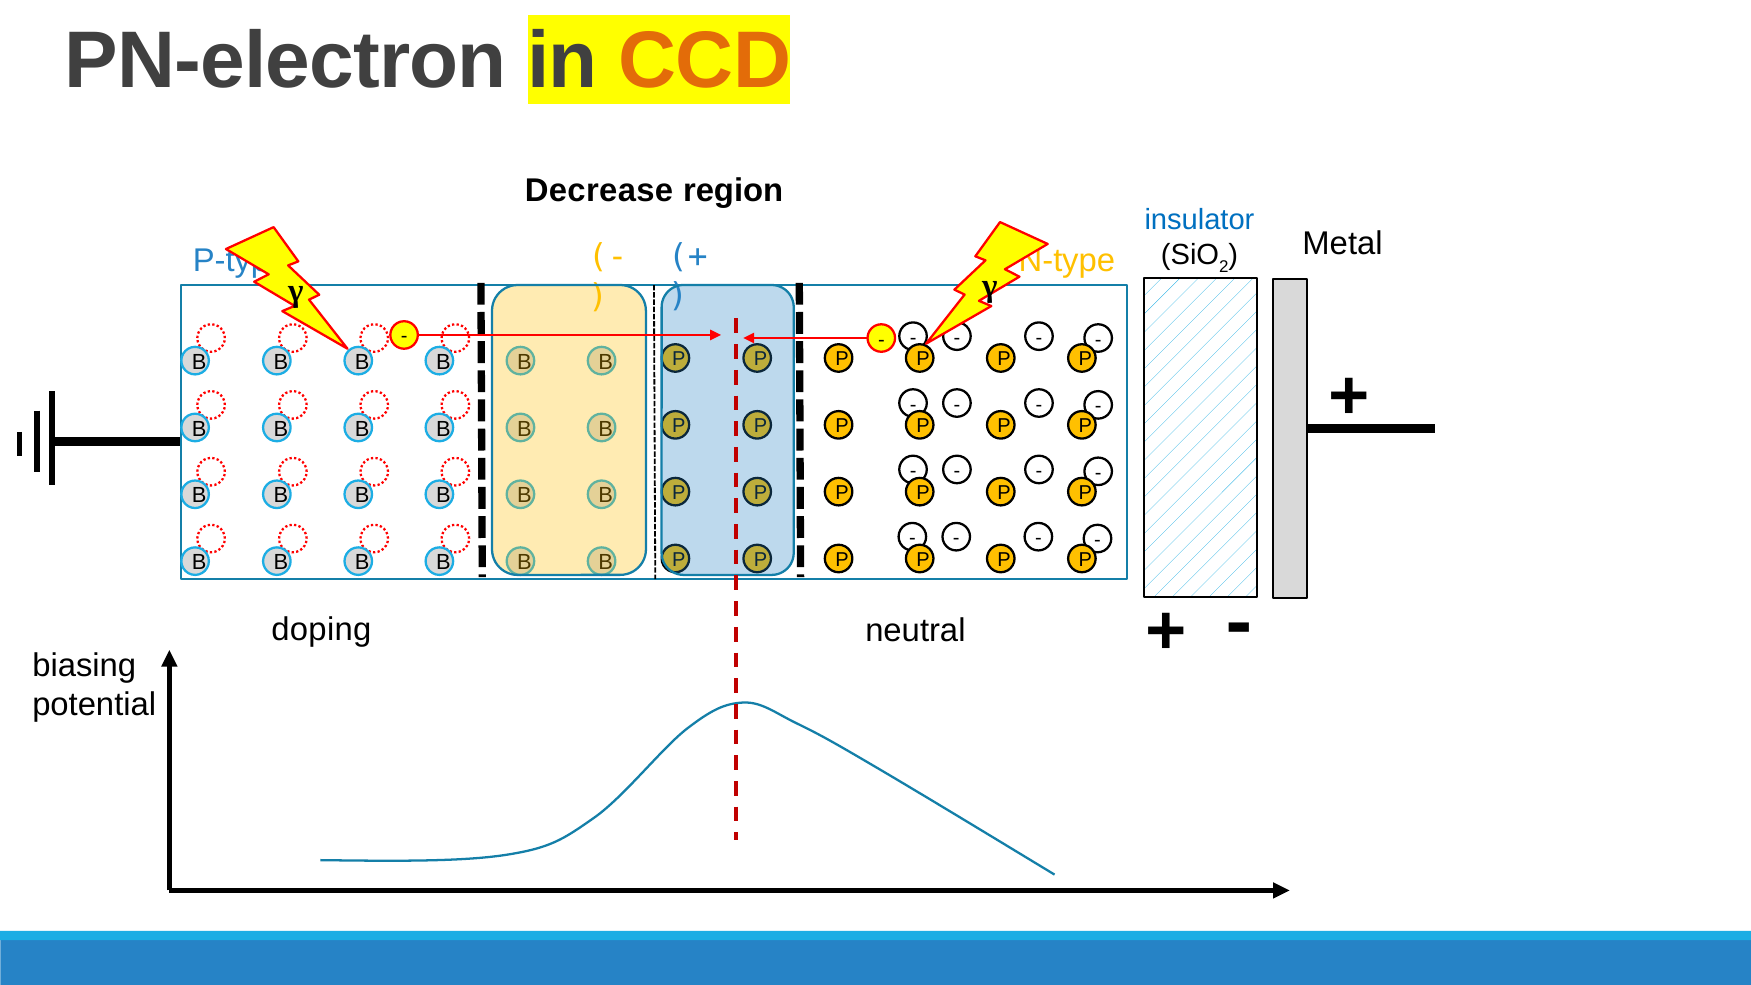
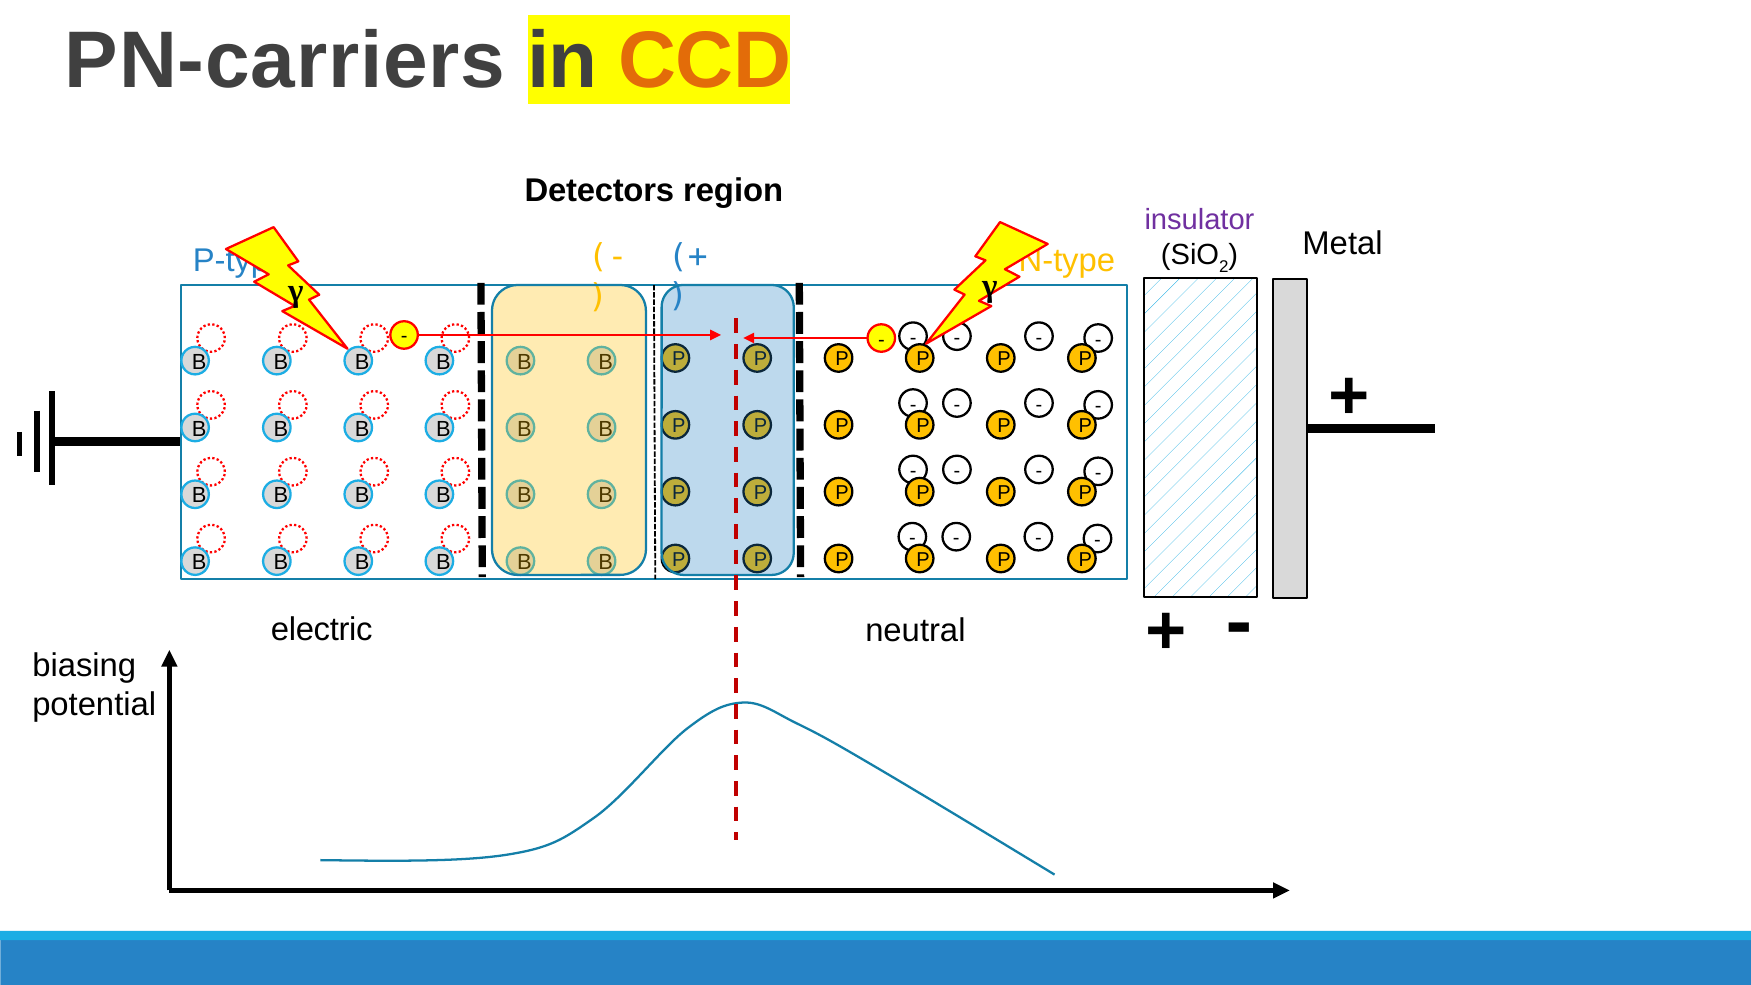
PN-electron: PN-electron -> PN-carriers (285, 61)
Decrease: Decrease -> Detectors (599, 191)
insulator colour: blue -> purple (1199, 220)
doping: doping -> electric (322, 630)
